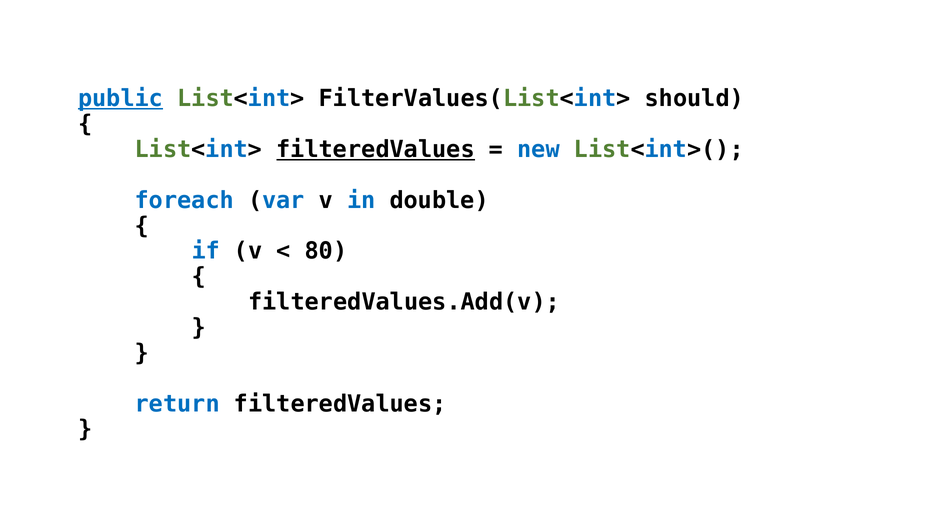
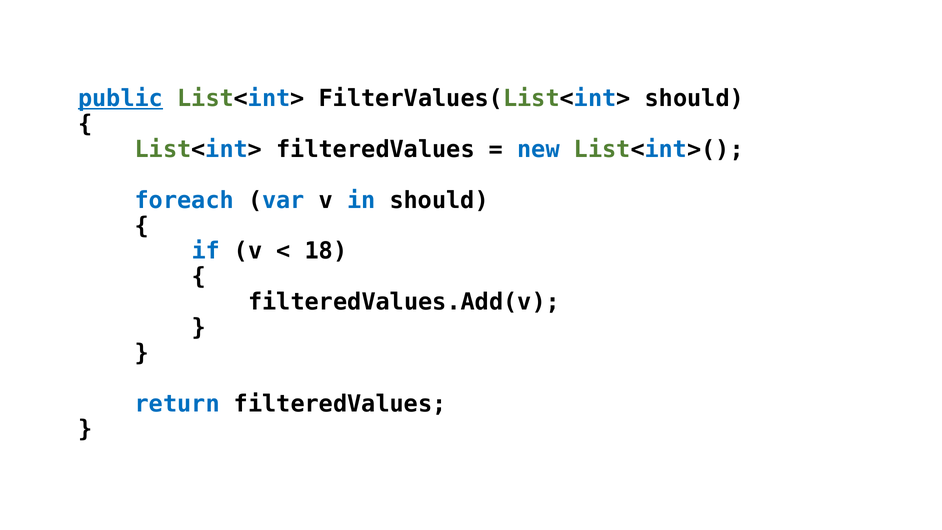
filteredValues underline: present -> none (376, 149)
in double: double -> should (439, 200)
80: 80 -> 18 (326, 251)
